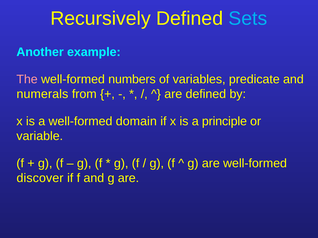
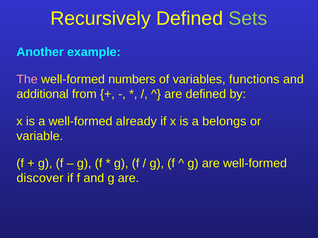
Sets colour: light blue -> light green (248, 19)
predicate: predicate -> functions (254, 79)
numerals: numerals -> additional (43, 94)
domain: domain -> already (136, 122)
principle: principle -> belongs (224, 122)
